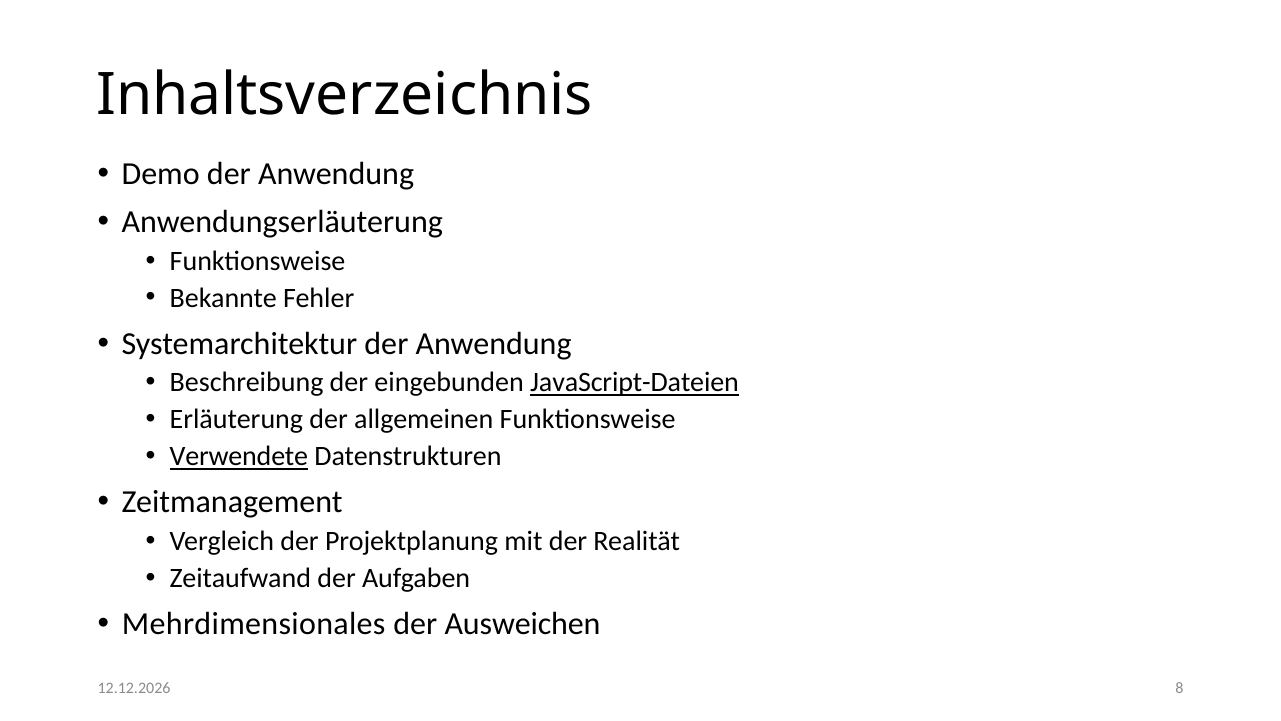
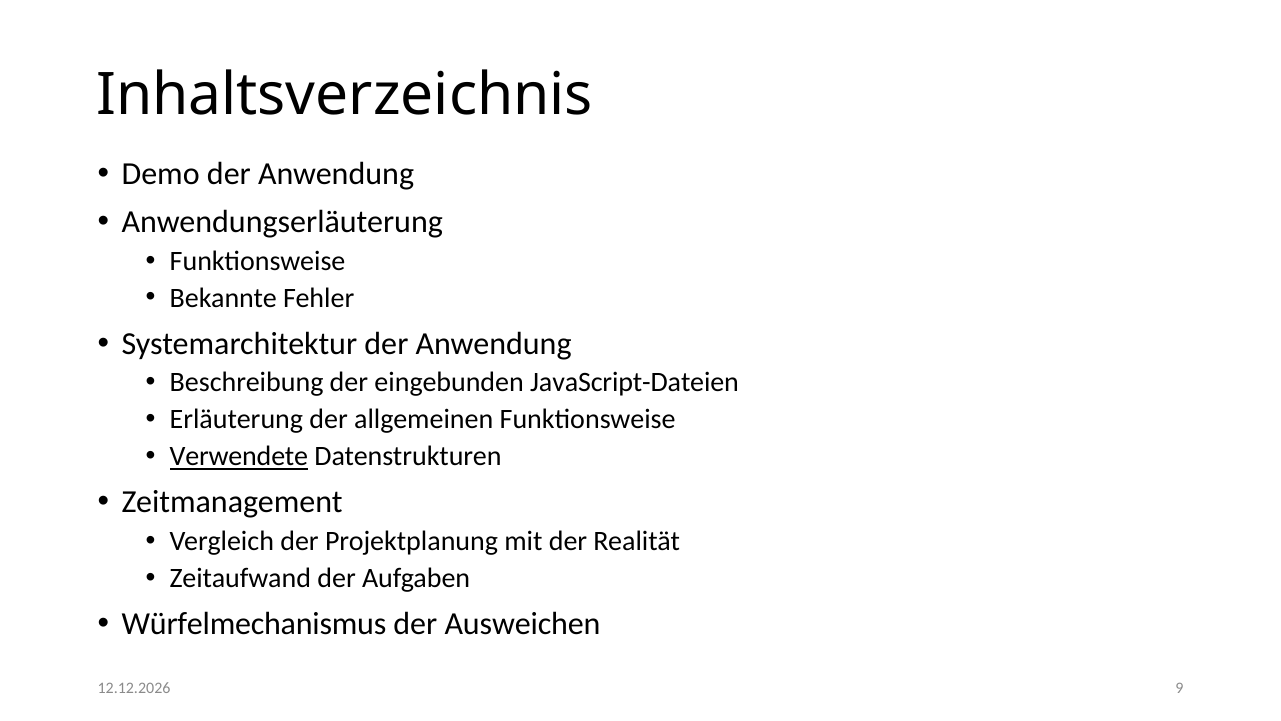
JavaScript-Dateien underline: present -> none (635, 382)
Mehrdimensionales: Mehrdimensionales -> Würfelmechanismus (254, 624)
8: 8 -> 9 (1179, 688)
